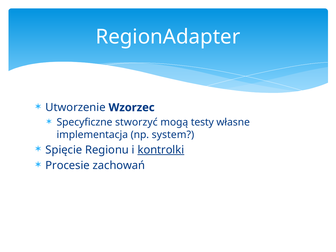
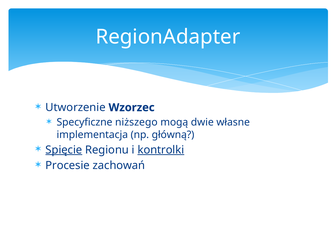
stworzyć: stworzyć -> niższego (136, 122)
testy: testy -> dwie (202, 122)
system: system -> główną (173, 135)
Spięcie underline: none -> present (64, 150)
